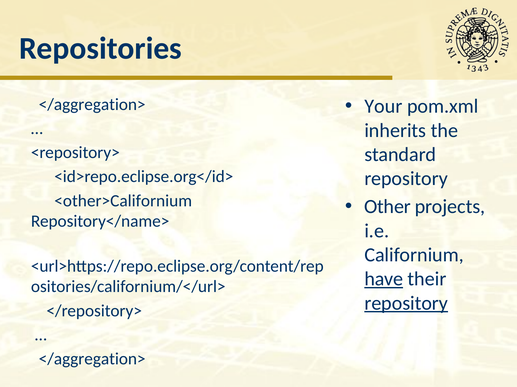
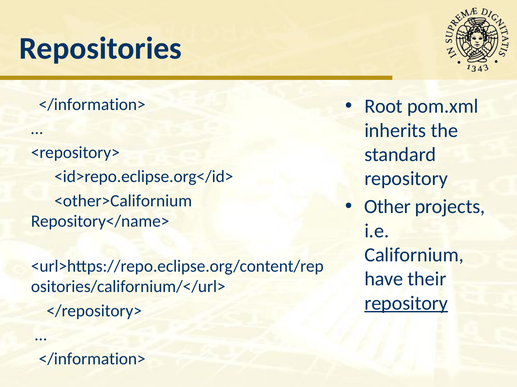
Your: Your -> Root (384, 106)
</aggregation>: </aggregation> -> </information> (92, 105)
have underline: present -> none (384, 280)
</aggregation>: </aggregation> -> </information> (92, 360)
